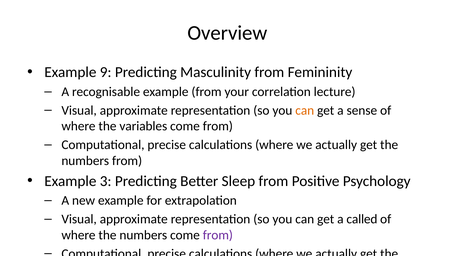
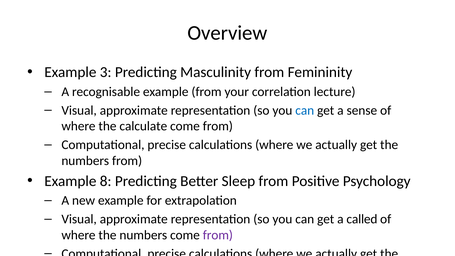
9: 9 -> 3 (106, 72)
can colour: orange -> blue (305, 110)
variables: variables -> calculate (143, 126)
3: 3 -> 8 (106, 181)
